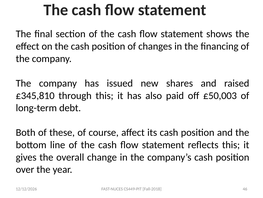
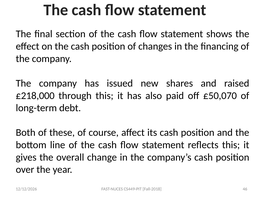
£345,810: £345,810 -> £218,000 (35, 95)
£50,003: £50,003 -> £50,070 (220, 95)
